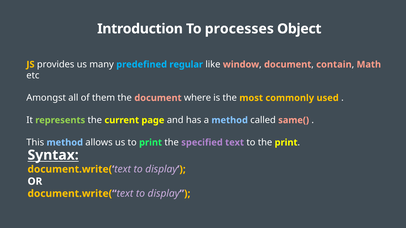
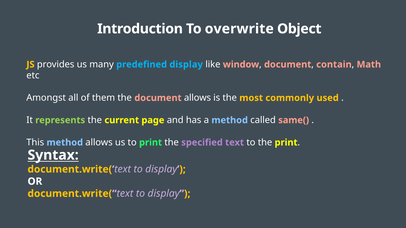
processes: processes -> overwrite (239, 29)
predefined regular: regular -> display (186, 65)
document where: where -> allows (197, 98)
